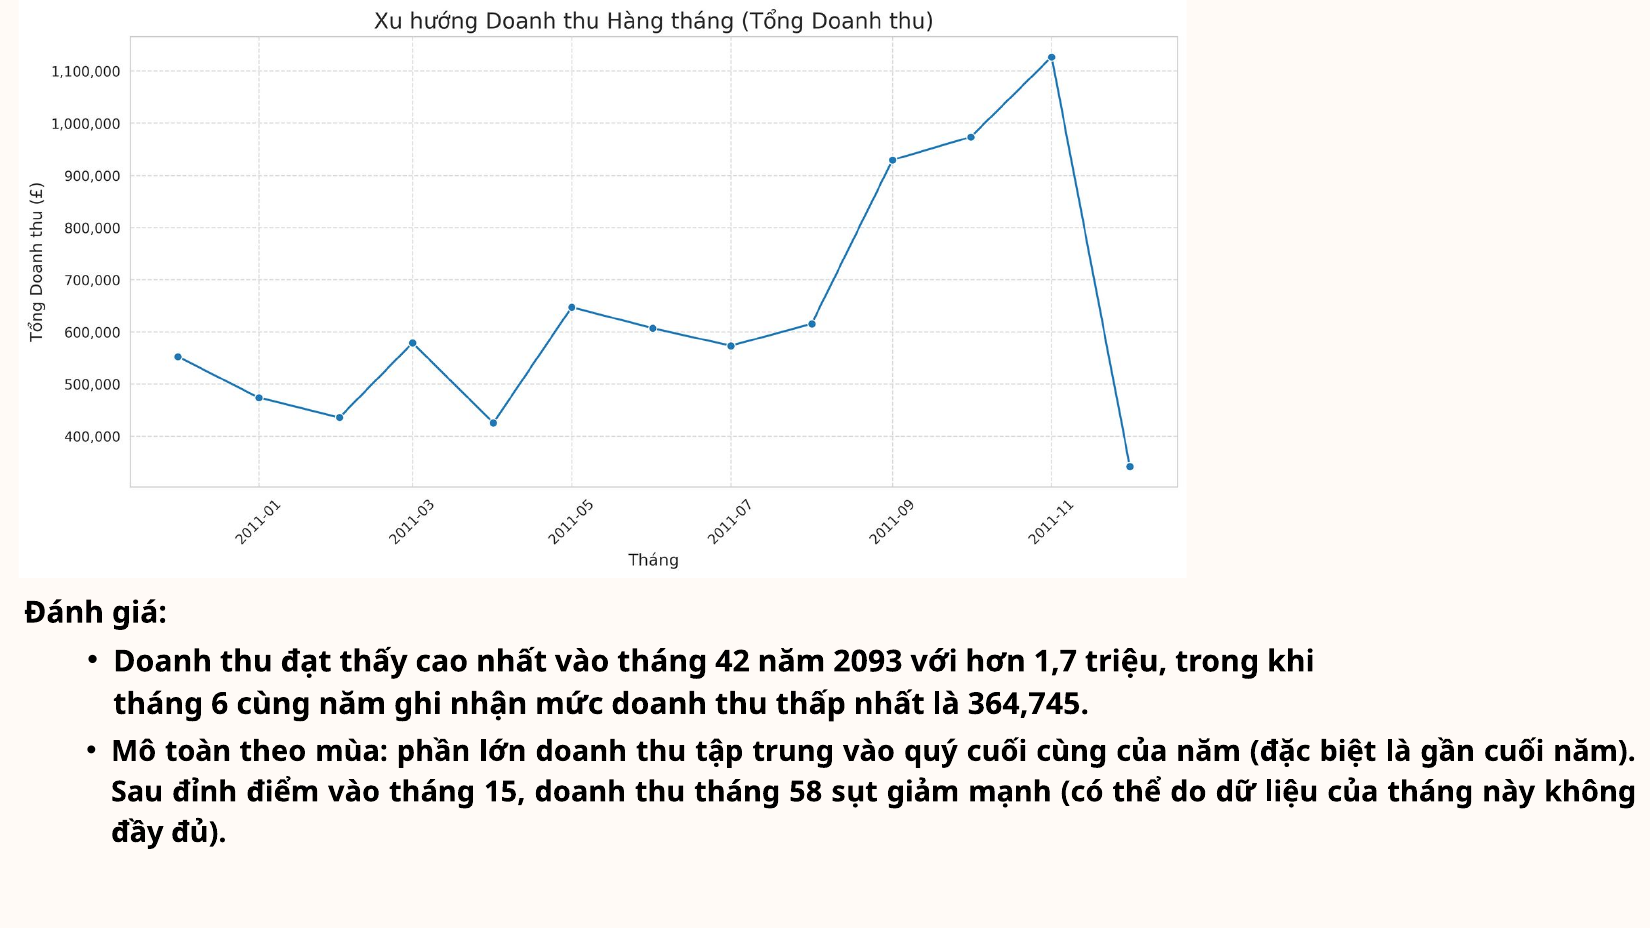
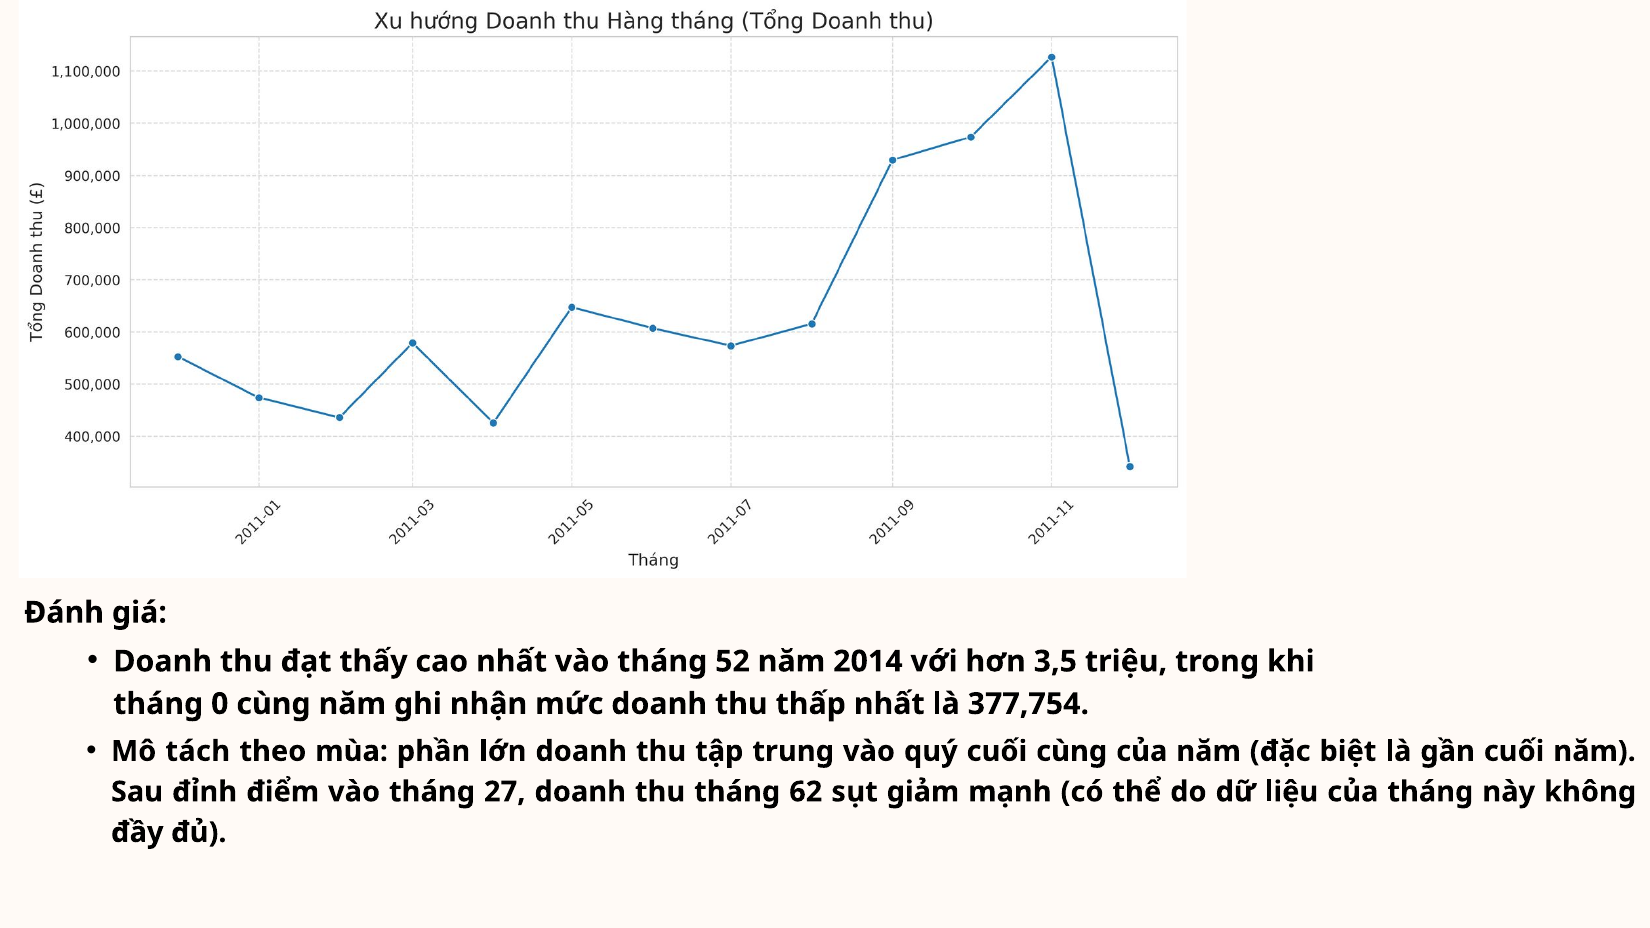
42: 42 -> 52 (733, 662)
2093: 2093 -> 2014 (868, 662)
1,7: 1,7 -> 3,5 (1055, 662)
6: 6 -> 0 (220, 704)
364,745: 364,745 -> 377,754 (1028, 704)
toàn: toàn -> tách (198, 751)
15: 15 -> 27 (505, 792)
58: 58 -> 62 (806, 792)
